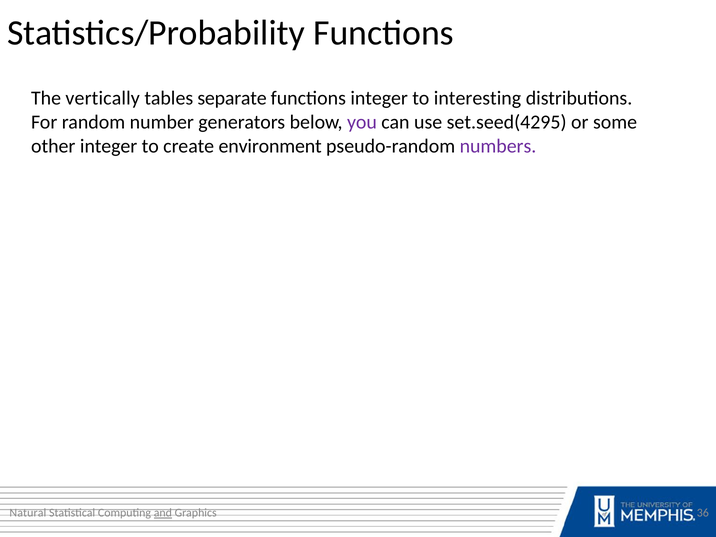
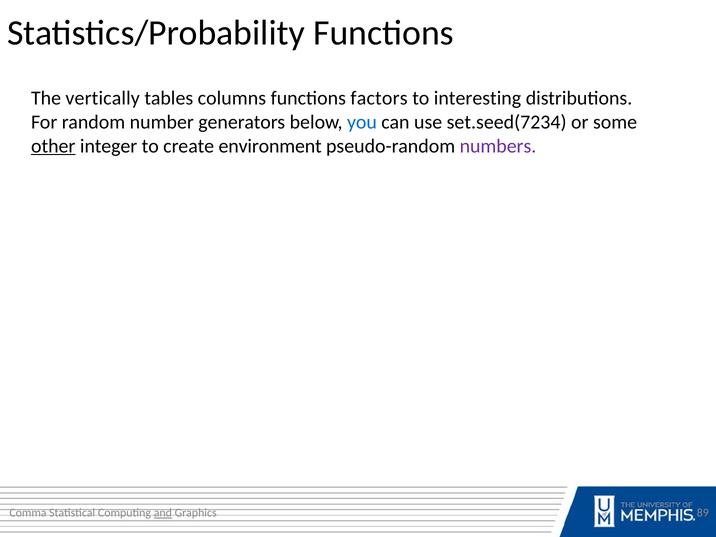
separate: separate -> columns (232, 98)
functions integer: integer -> factors (379, 98)
you colour: purple -> blue (362, 122)
set.seed(4295: set.seed(4295 -> set.seed(7234 (507, 122)
other underline: none -> present (53, 146)
Natural: Natural -> Comma (28, 513)
36: 36 -> 89 (703, 513)
